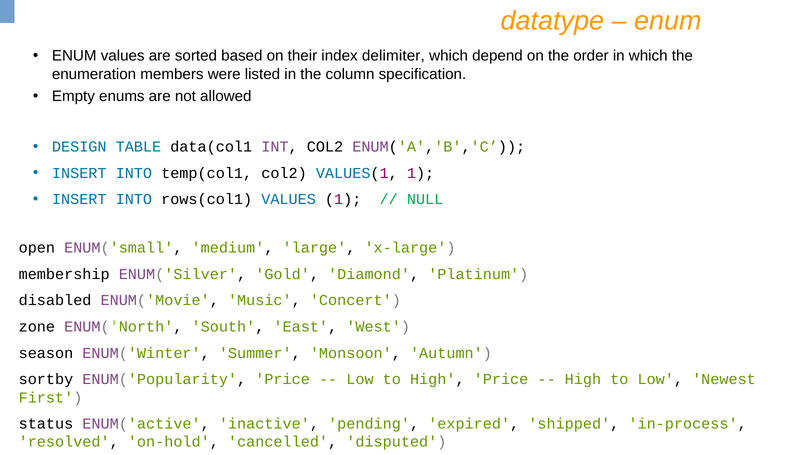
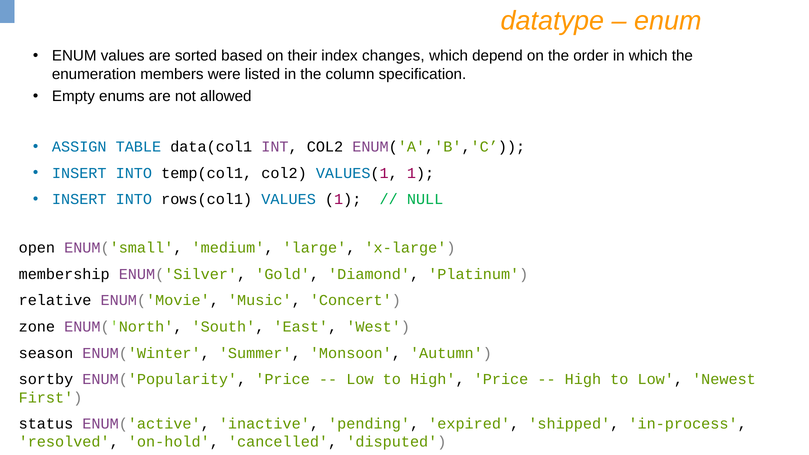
delimiter: delimiter -> changes (393, 56)
DESIGN: DESIGN -> ASSIGN (79, 147)
disabled: disabled -> relative (55, 301)
